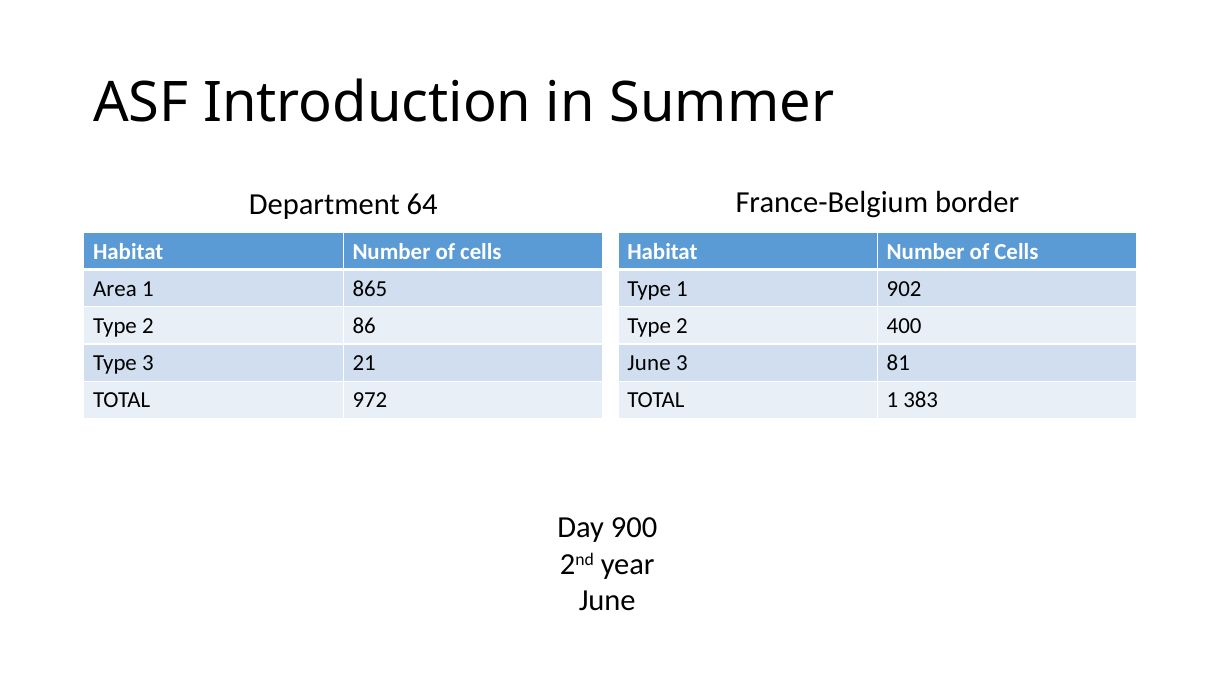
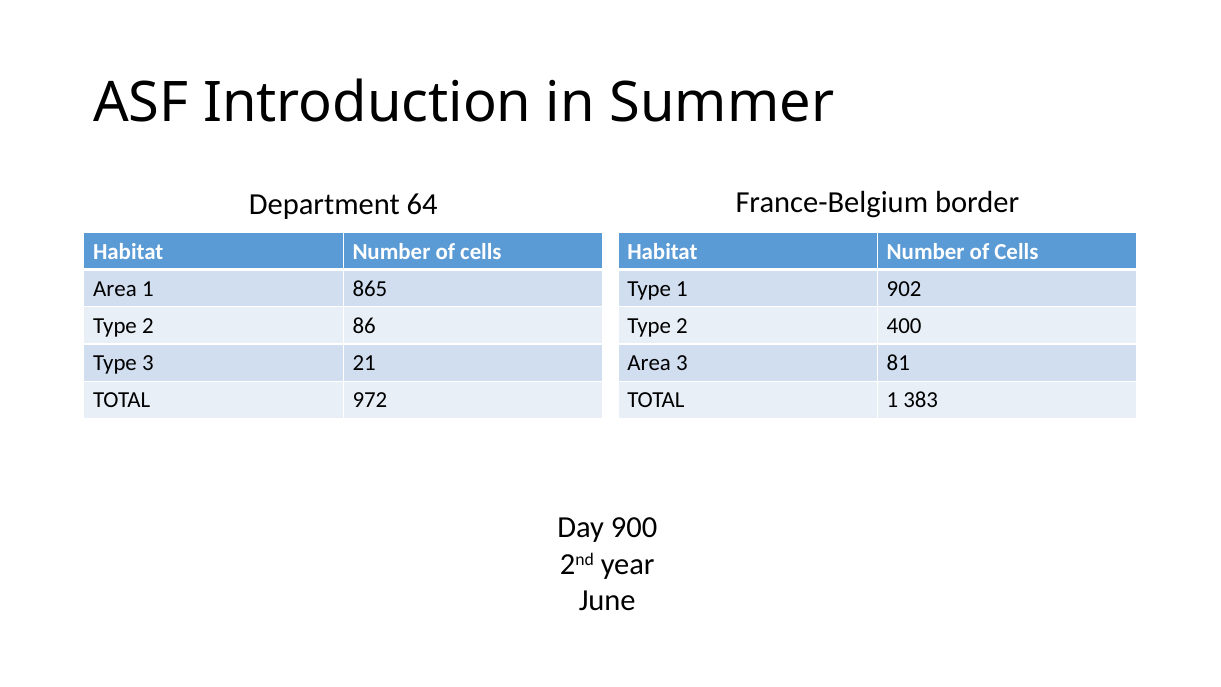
June: June -> Area (649, 363)
